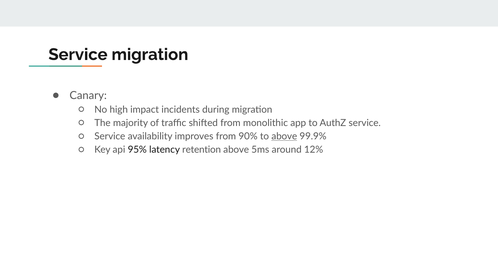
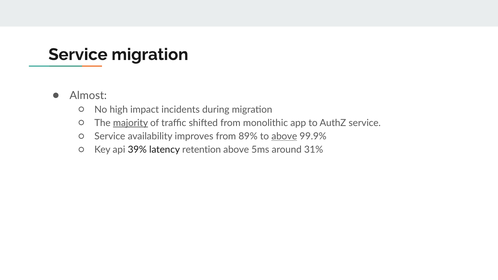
Canary: Canary -> Almost (88, 95)
majority underline: none -> present (131, 123)
90%: 90% -> 89% (248, 136)
95%: 95% -> 39% (137, 150)
12%: 12% -> 31% (314, 150)
